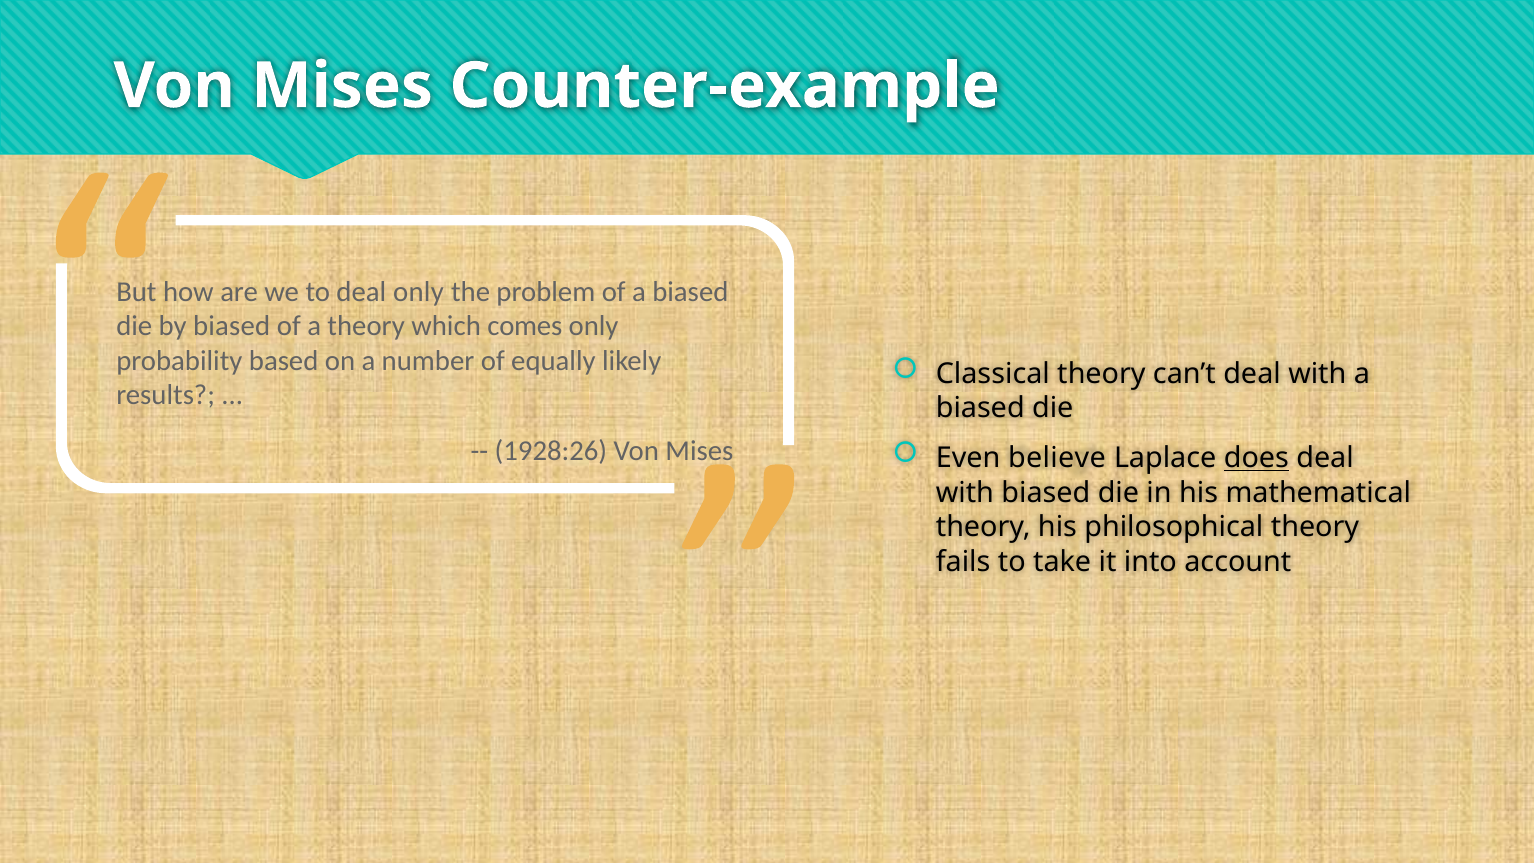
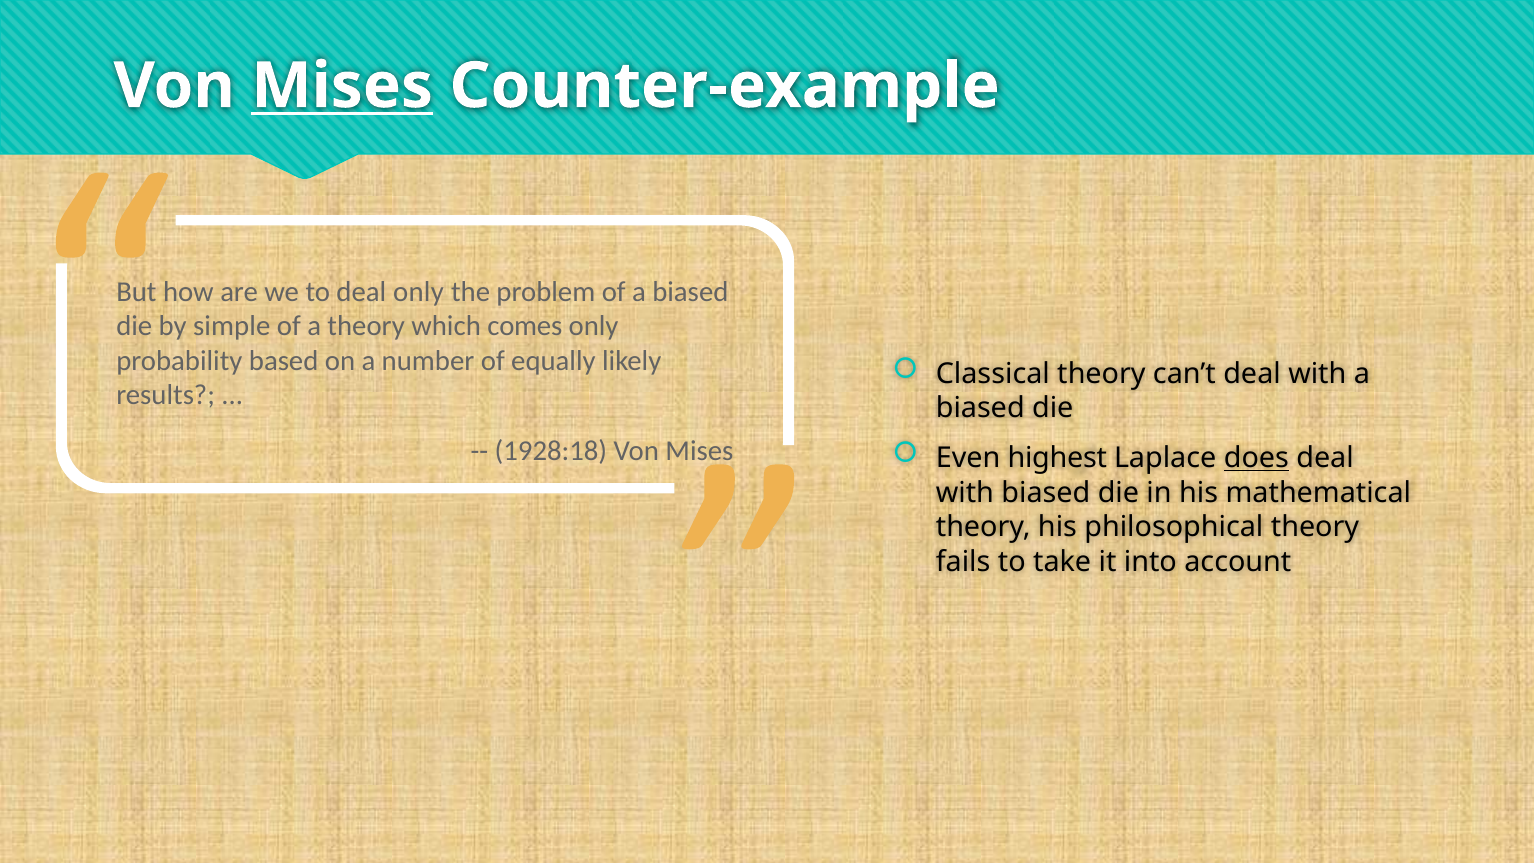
Mises underline: none -> present (342, 86)
by biased: biased -> simple (232, 326)
1928:26: 1928:26 -> 1928:18 (551, 451)
believe: believe -> highest (1057, 458)
